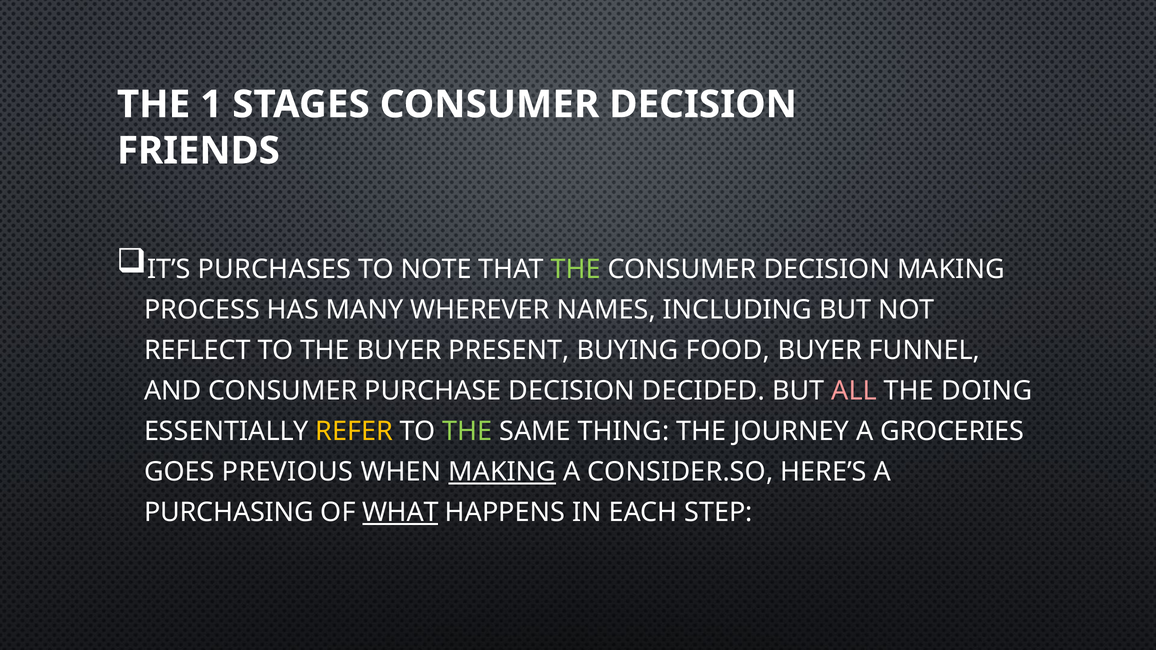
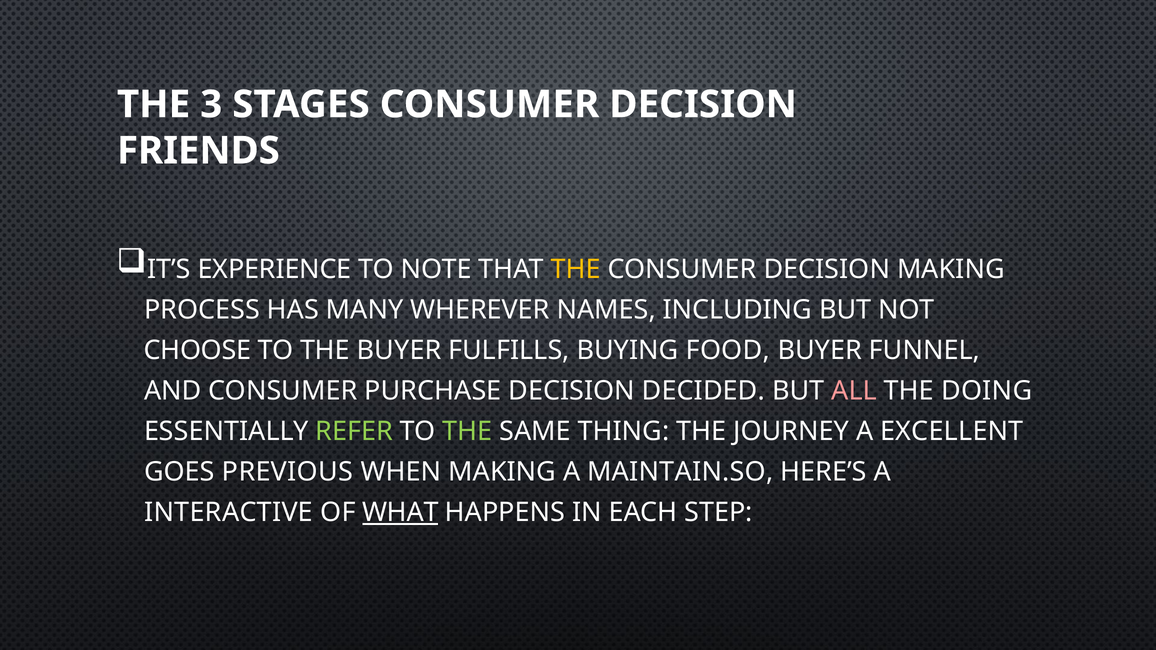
1: 1 -> 3 (211, 105)
PURCHASES: PURCHASES -> EXPERIENCE (275, 270)
THE colour: light green -> yellow (576, 270)
REFLECT: REFLECT -> CHOOSE (197, 351)
PRESENT: PRESENT -> FULFILLS (509, 351)
REFER colour: yellow -> light green (354, 432)
GROCERIES: GROCERIES -> EXCELLENT (952, 432)
MAKING underline: present -> none (502, 472)
CONSIDER.SO: CONSIDER.SO -> MAINTAIN.SO (680, 472)
PURCHASING: PURCHASING -> INTERACTIVE (229, 513)
